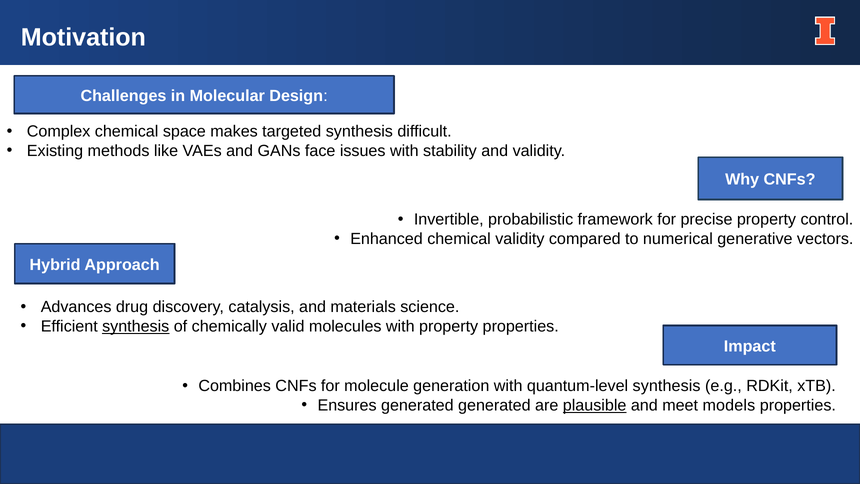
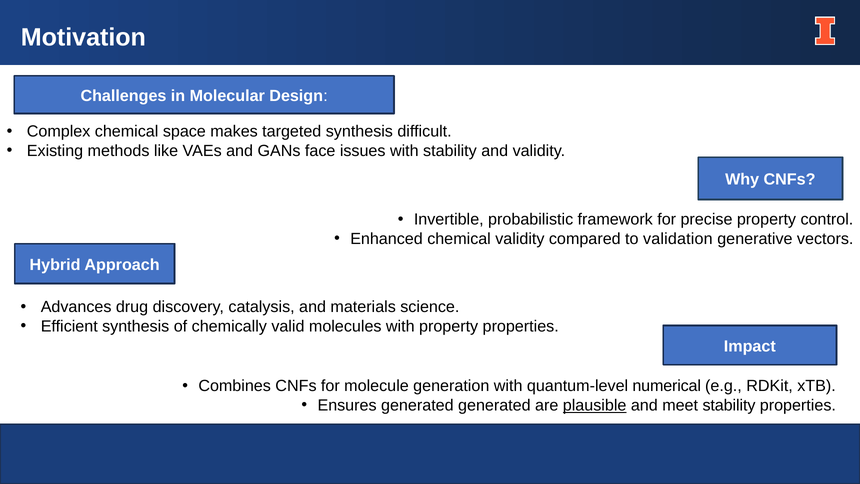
numerical: numerical -> validation (678, 239)
synthesis underline: present -> none (136, 326)
quantum-level synthesis: synthesis -> numerical (667, 386)
meet models: models -> stability (729, 405)
